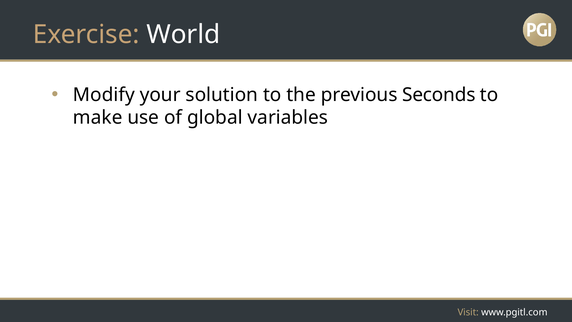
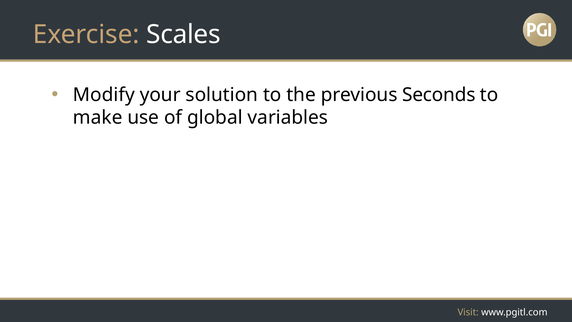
World: World -> Scales (183, 35)
